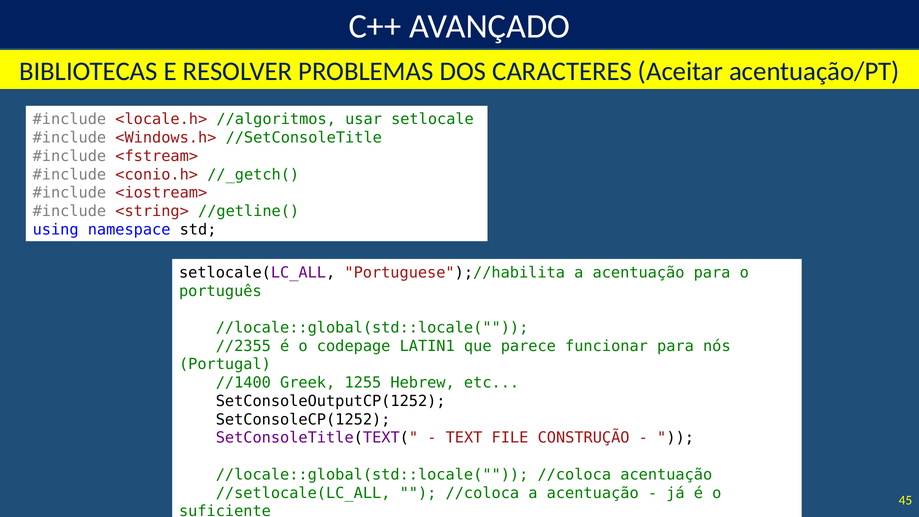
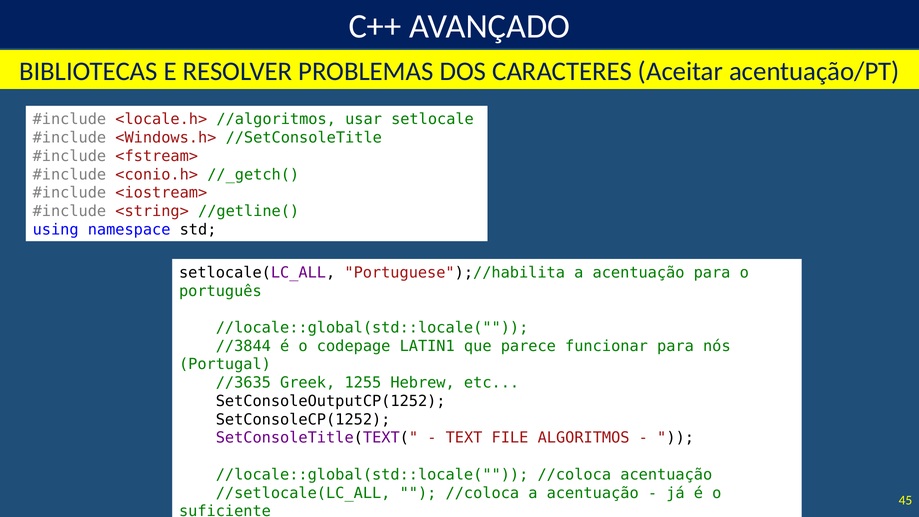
//2355: //2355 -> //3844 (243, 346)
//1400: //1400 -> //3635 (243, 383)
CONSTRUÇÃO: CONSTRUÇÃO -> ALGORITMOS (584, 438)
